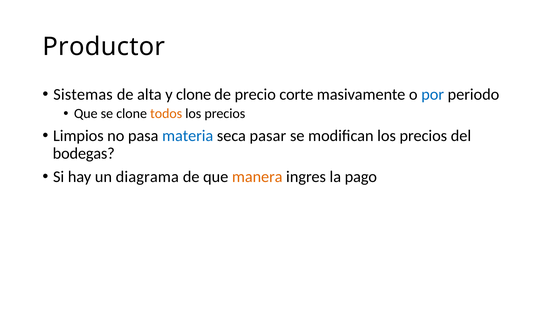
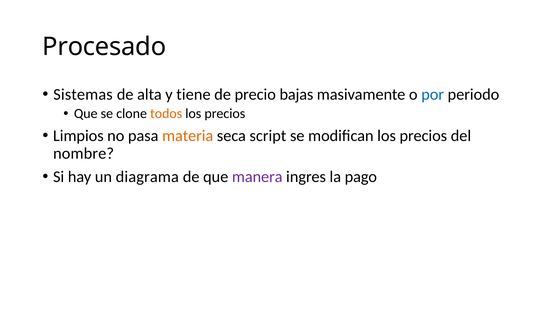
Productor: Productor -> Procesado (104, 47)
y clone: clone -> tiene (193, 94)
corte: corte -> bajas (296, 94)
materia colour: blue -> orange (188, 136)
pasar: pasar -> script (268, 136)
bodegas: bodegas -> nombre (84, 153)
manera colour: orange -> purple (257, 177)
